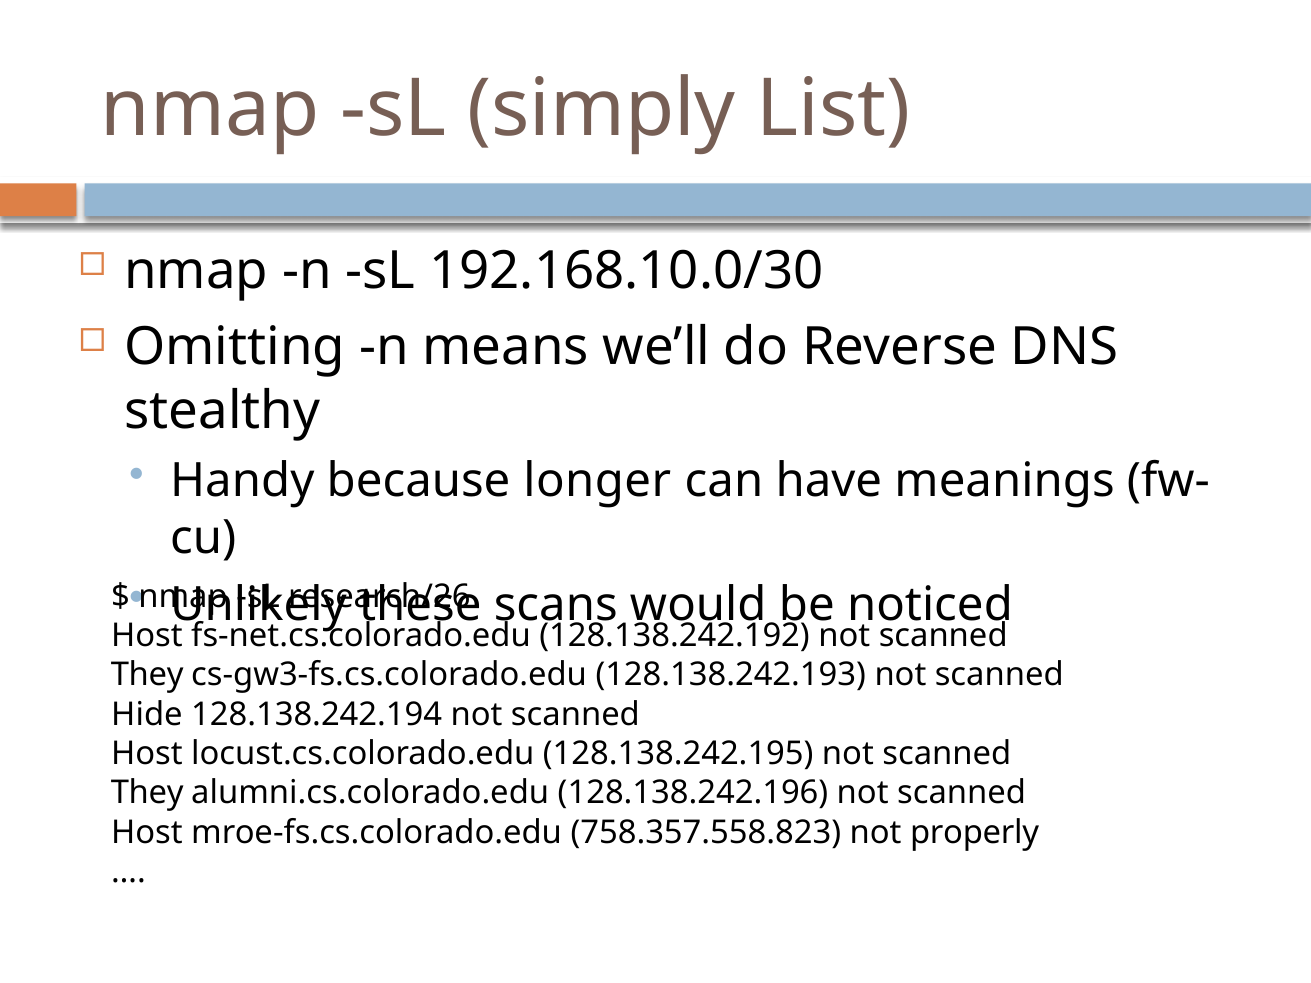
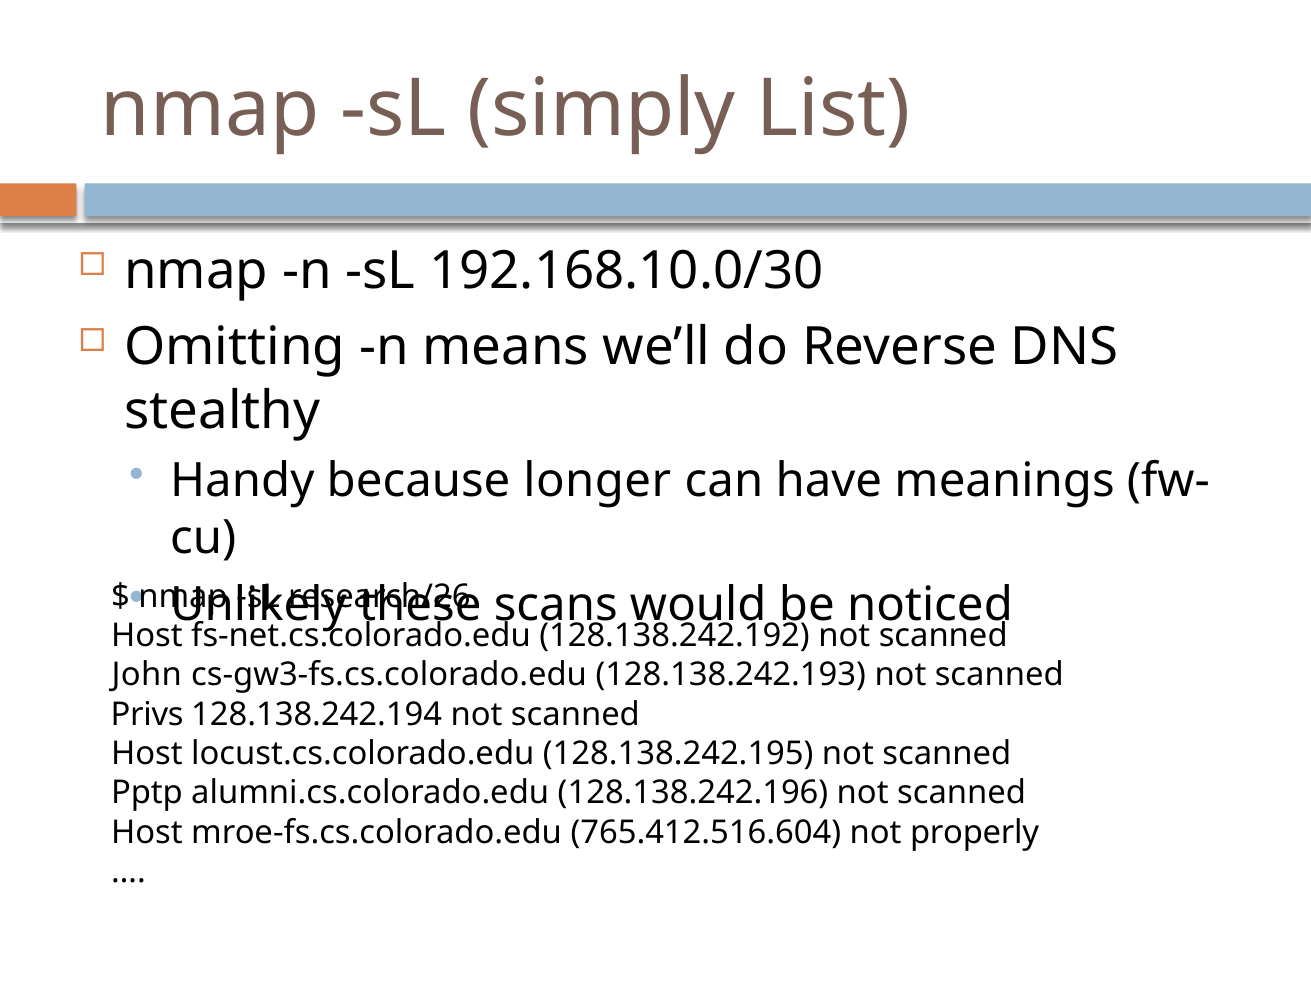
They: They -> John (147, 675)
Hide: Hide -> Privs (147, 714)
They: They -> Pptp (147, 793)
758.357.558.823: 758.357.558.823 -> 765.412.516.604 (706, 832)
